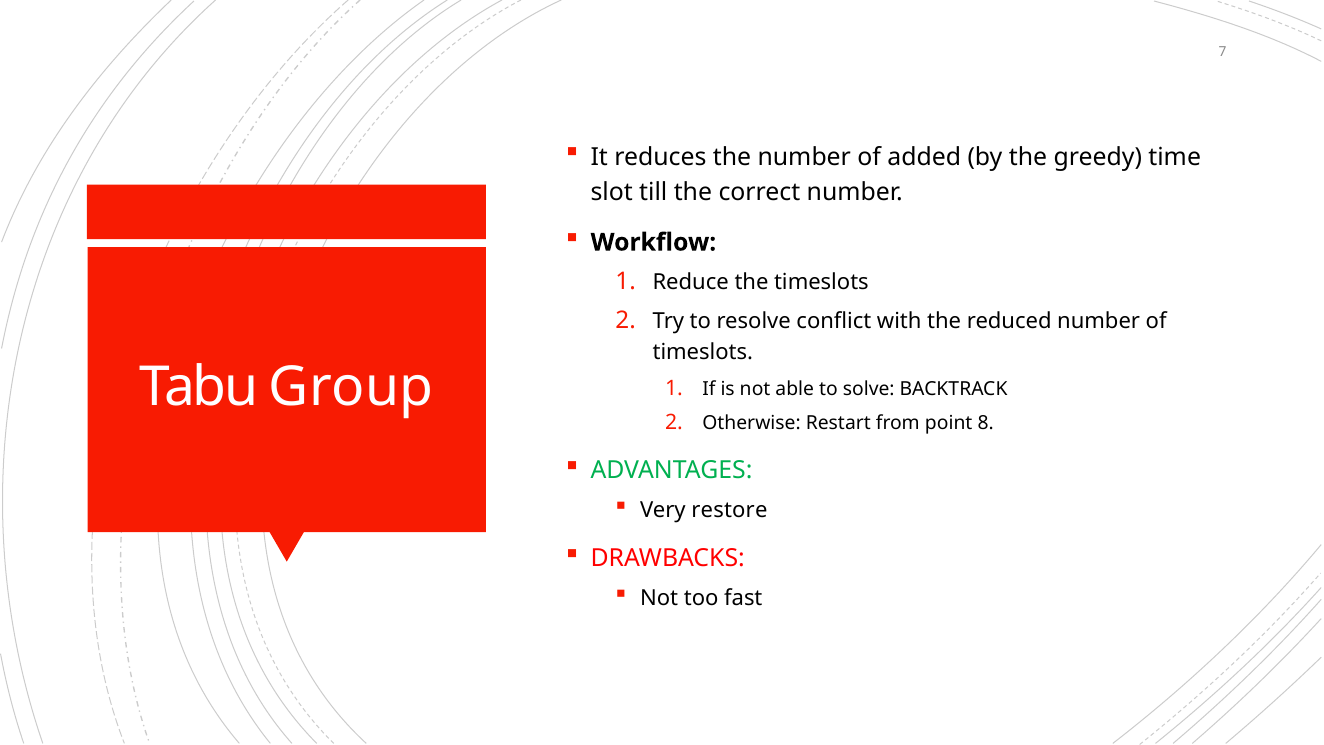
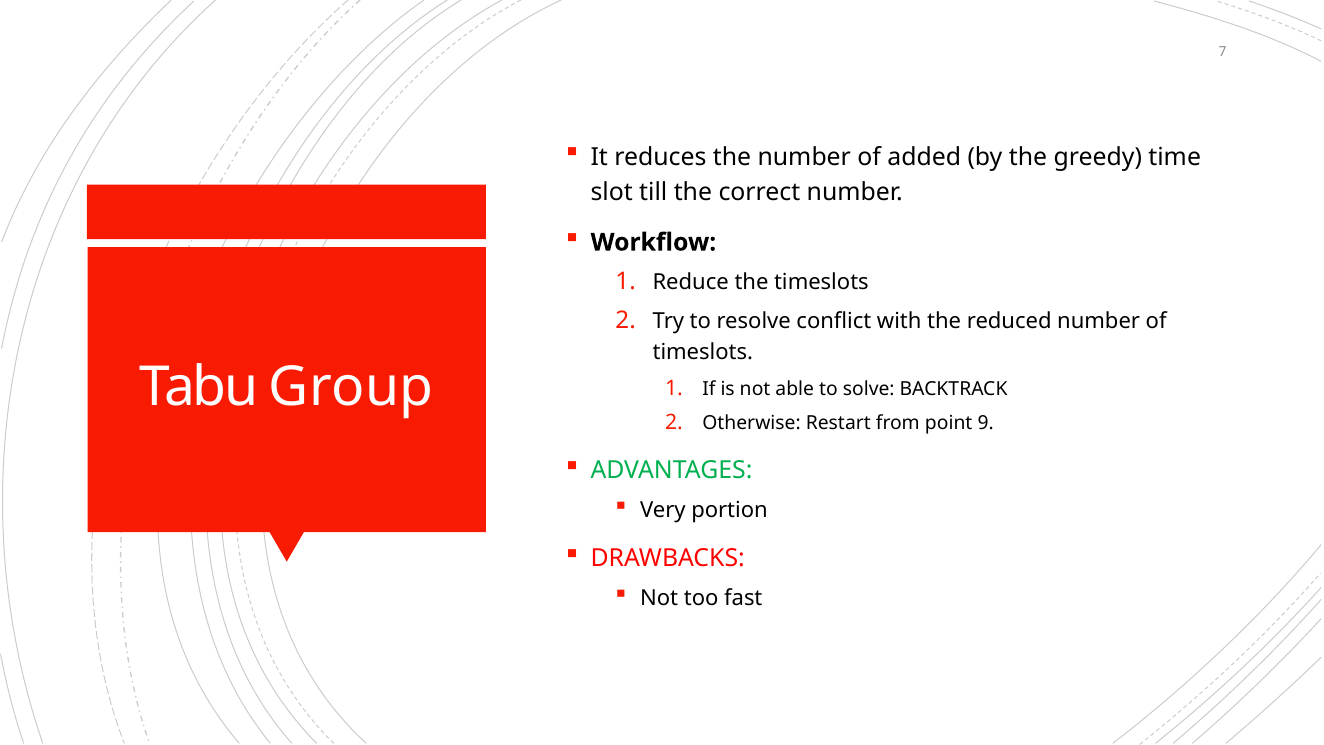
8: 8 -> 9 (986, 423)
restore: restore -> portion (730, 510)
